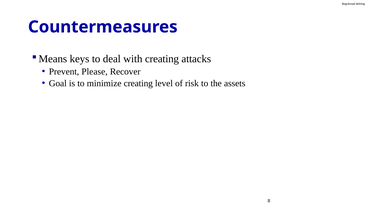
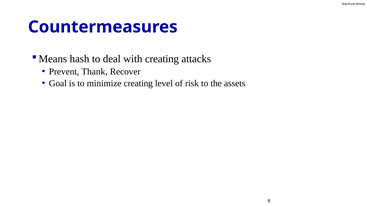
keys: keys -> hash (80, 59)
Please: Please -> Thank (95, 72)
